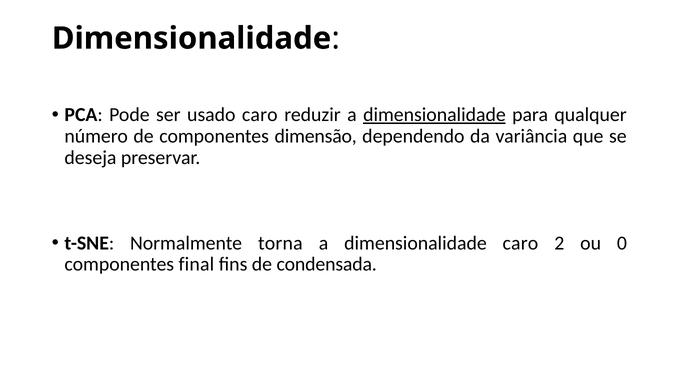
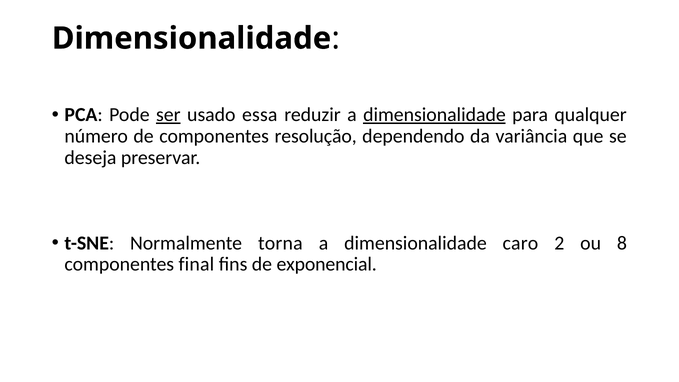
ser underline: none -> present (168, 115)
usado caro: caro -> essa (260, 115)
dimensão: dimensão -> resolução (316, 136)
0: 0 -> 8 (622, 243)
condensada: condensada -> exponencial (327, 264)
